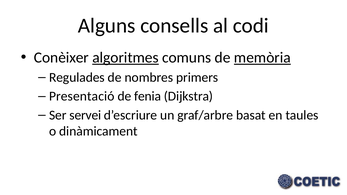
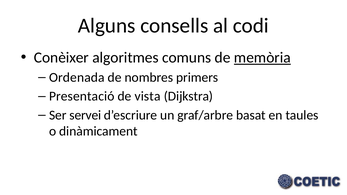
algoritmes underline: present -> none (125, 58)
Regulades: Regulades -> Ordenada (77, 78)
fenia: fenia -> vista (148, 96)
